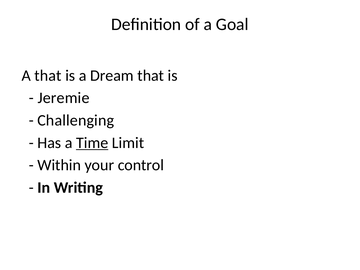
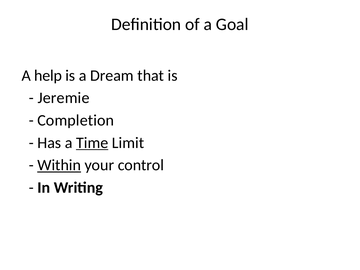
A that: that -> help (48, 76)
Challenging: Challenging -> Completion (76, 120)
Within underline: none -> present (59, 165)
